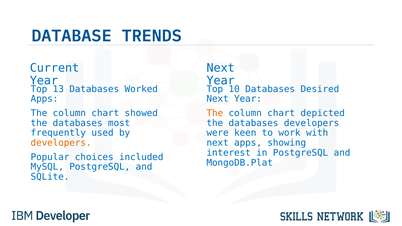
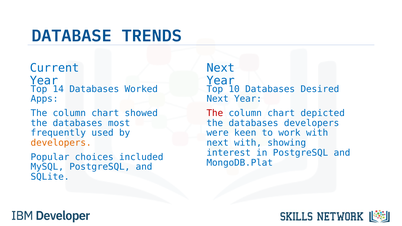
13: 13 -> 14 (58, 89)
The colour: orange -> red (215, 113)
next apps: apps -> with (248, 143)
